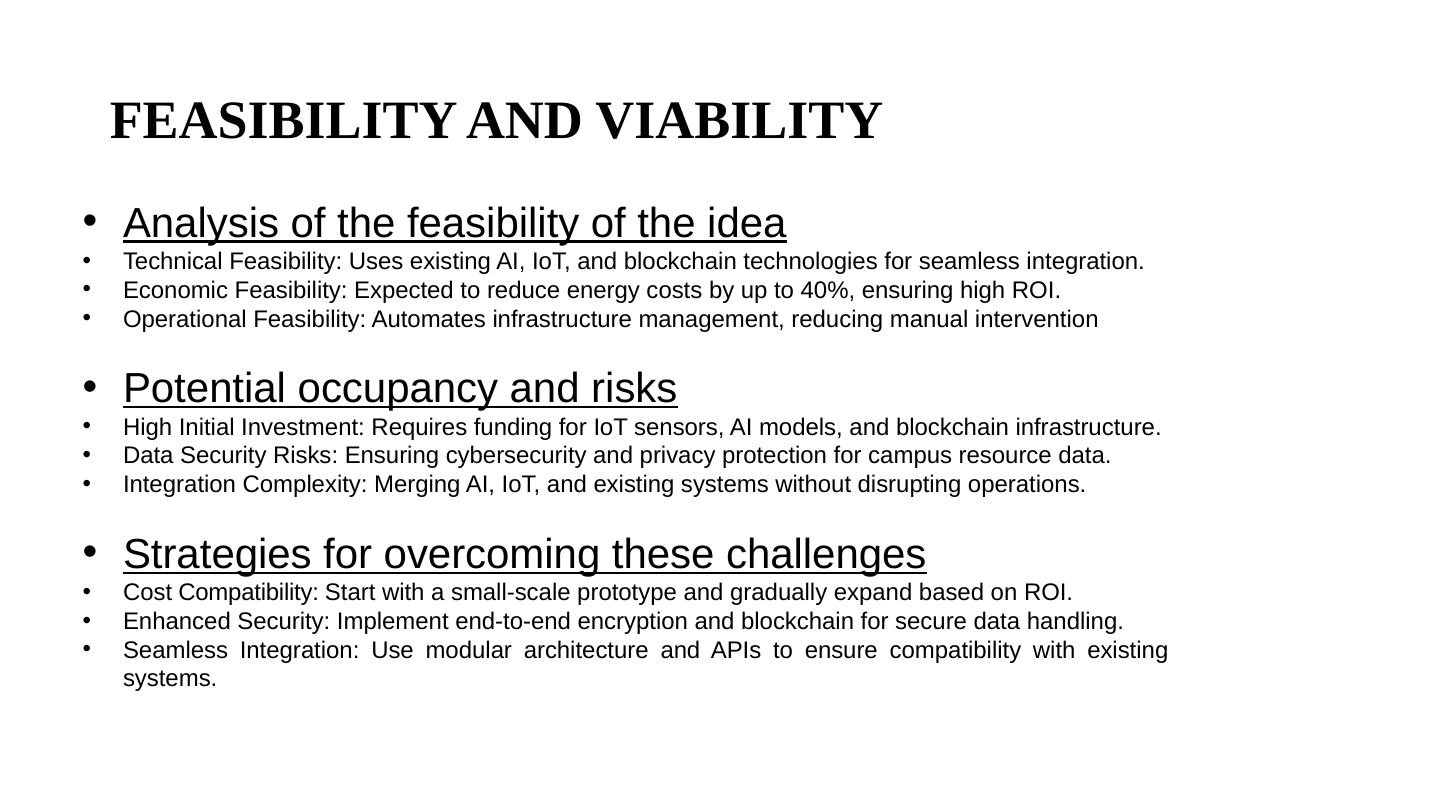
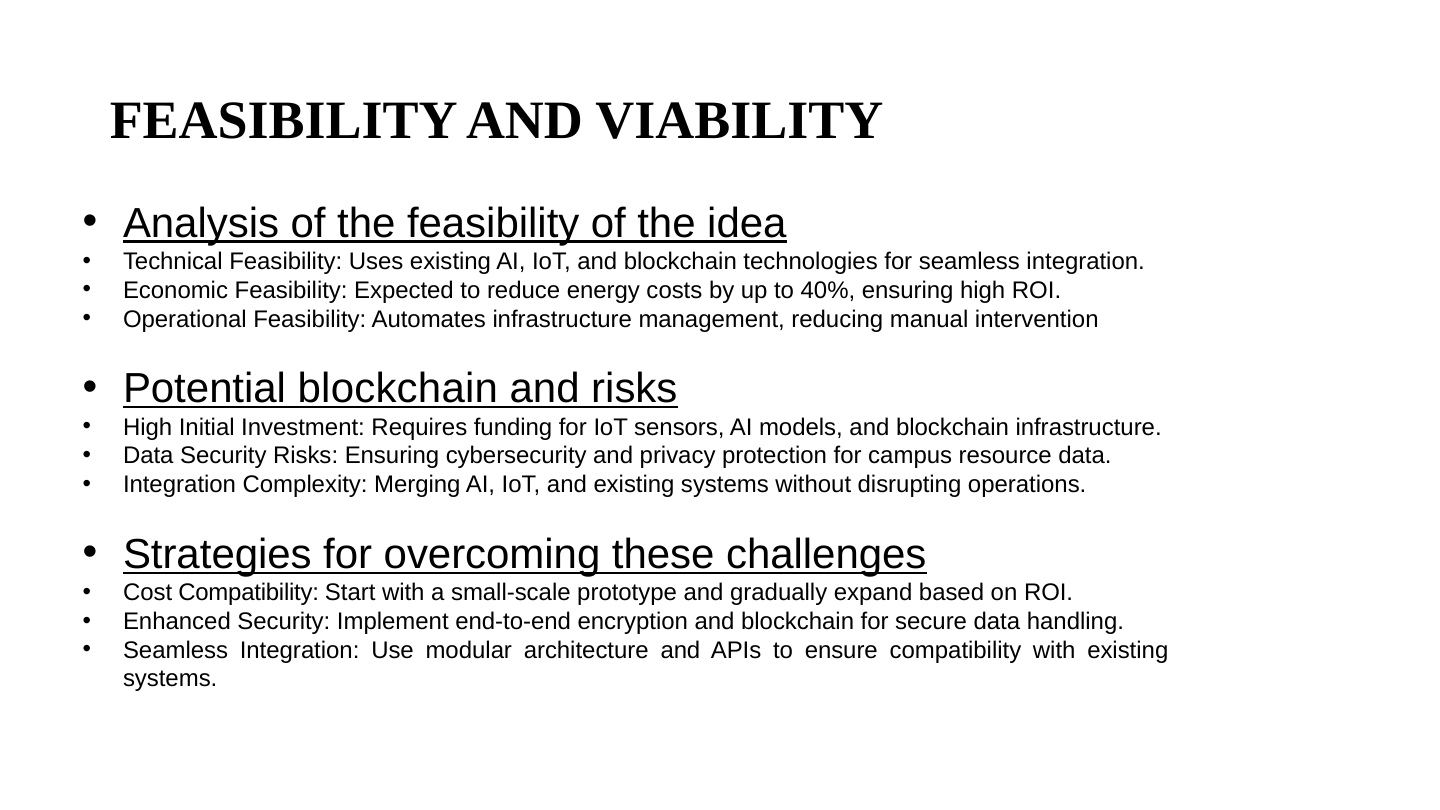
Potential occupancy: occupancy -> blockchain (398, 389)
